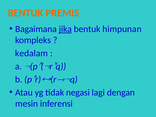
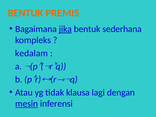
himpunan: himpunan -> sederhana (122, 29)
negasi: negasi -> klausa (78, 92)
mesin underline: none -> present (27, 104)
